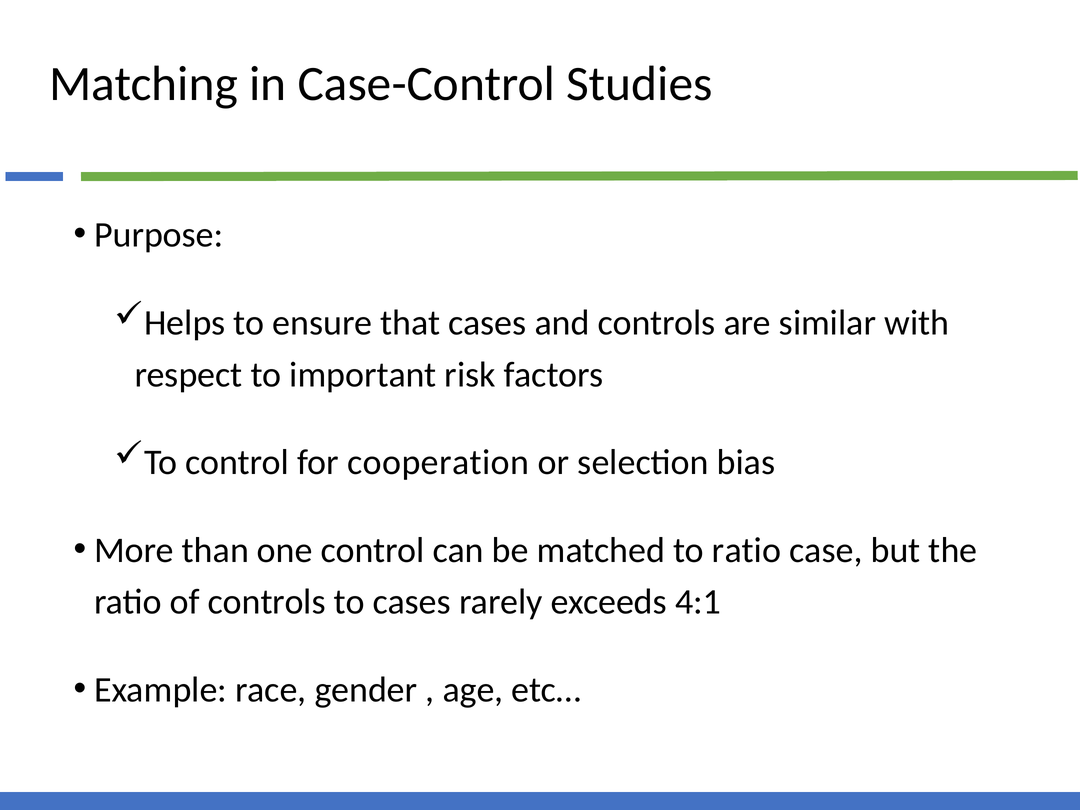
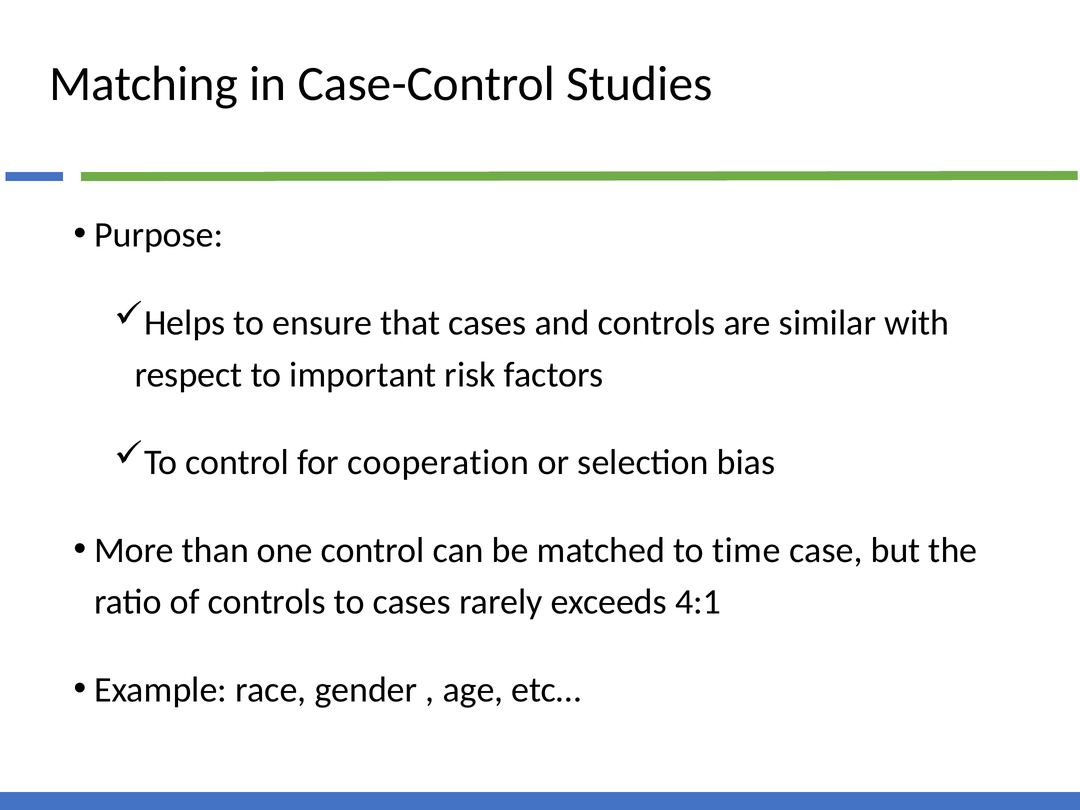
to ratio: ratio -> time (746, 550)
